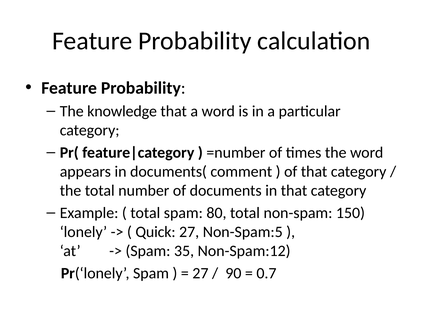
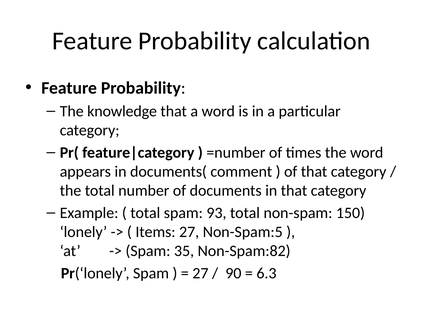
80: 80 -> 93 (216, 213)
Quick: Quick -> Items (155, 232)
Non-Spam:12: Non-Spam:12 -> Non-Spam:82 (244, 251)
0.7: 0.7 -> 6.3 (266, 274)
